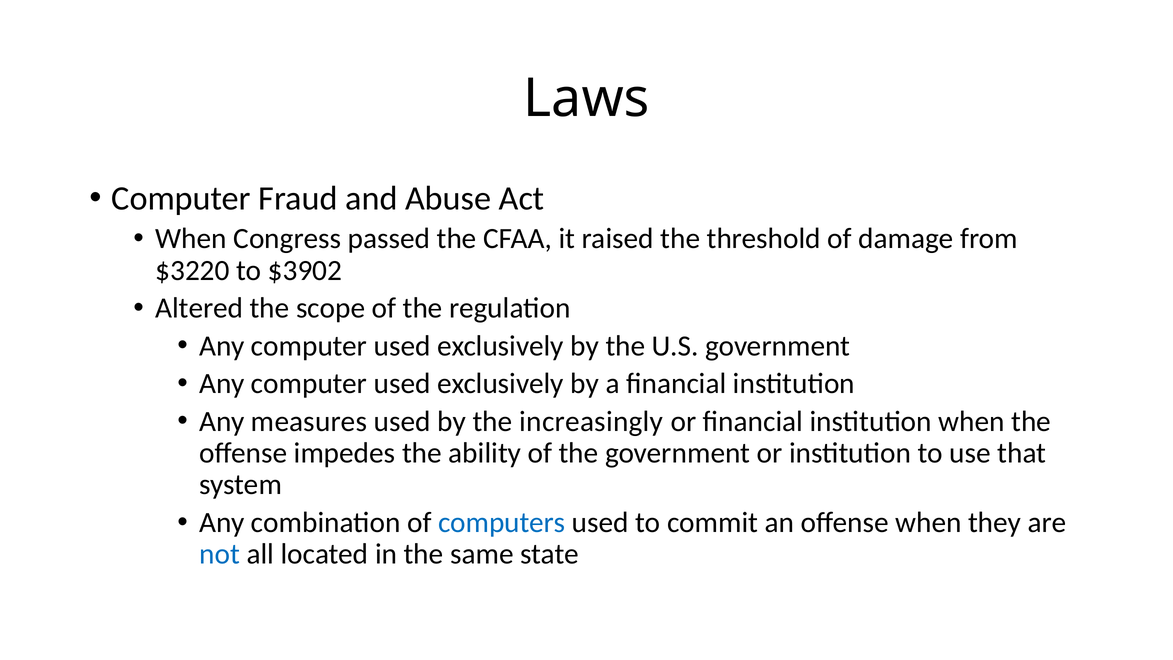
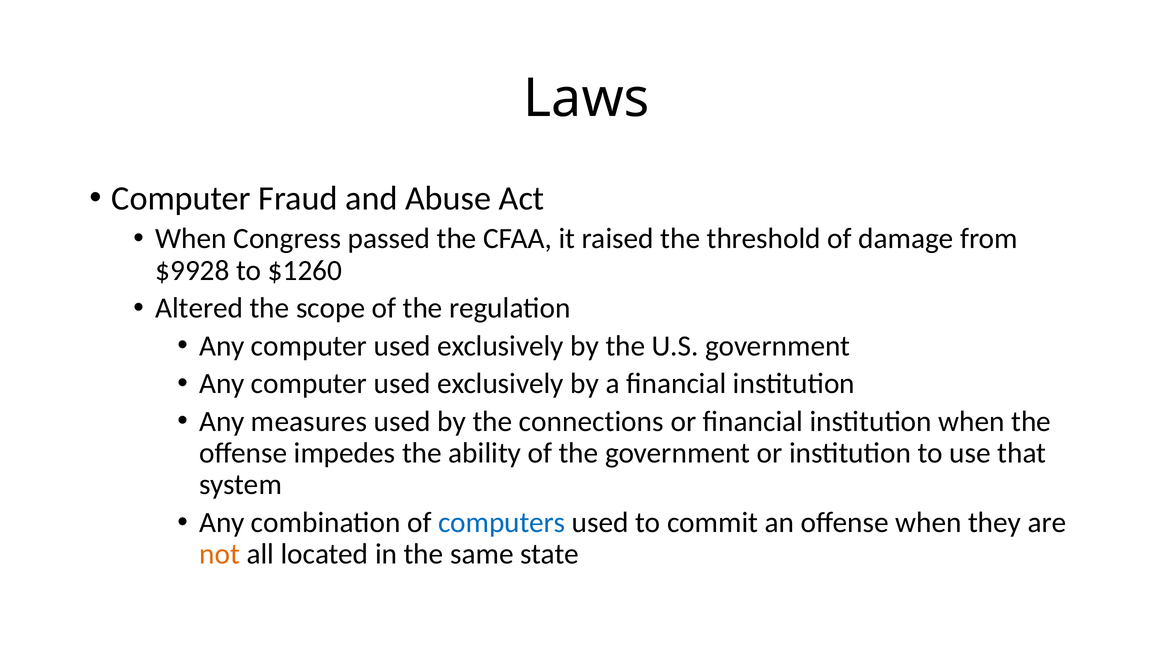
$3220: $3220 -> $9928 (193, 270)
$3902: $3902 -> $1260 (305, 270)
increasingly: increasingly -> connections (591, 421)
not colour: blue -> orange (220, 554)
